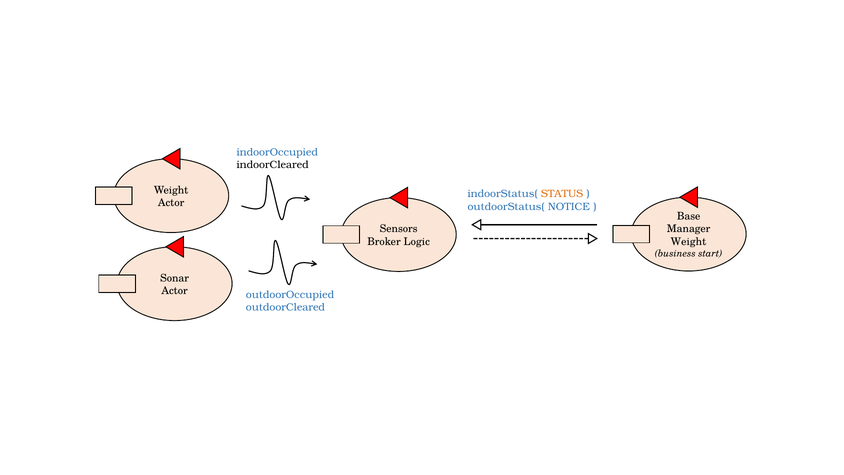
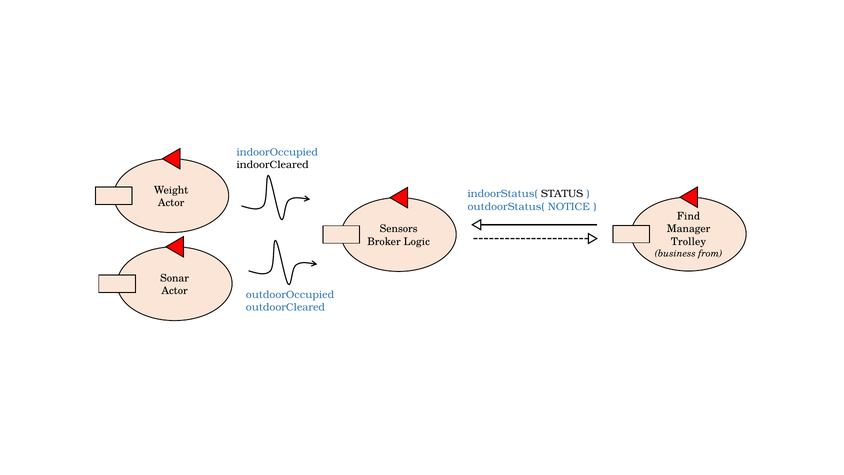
STATUS colour: orange -> black (562, 194)
Base: Base -> Find (689, 216)
Weight: Weight -> Trolley (689, 242)
start: start -> from (710, 254)
